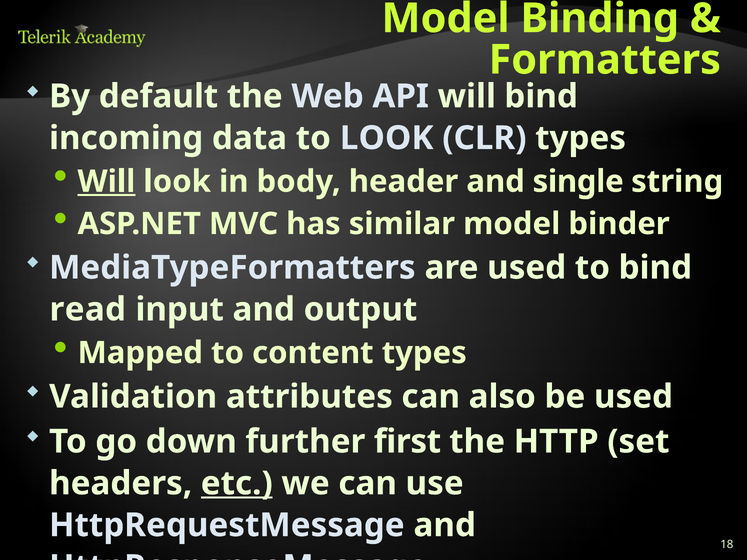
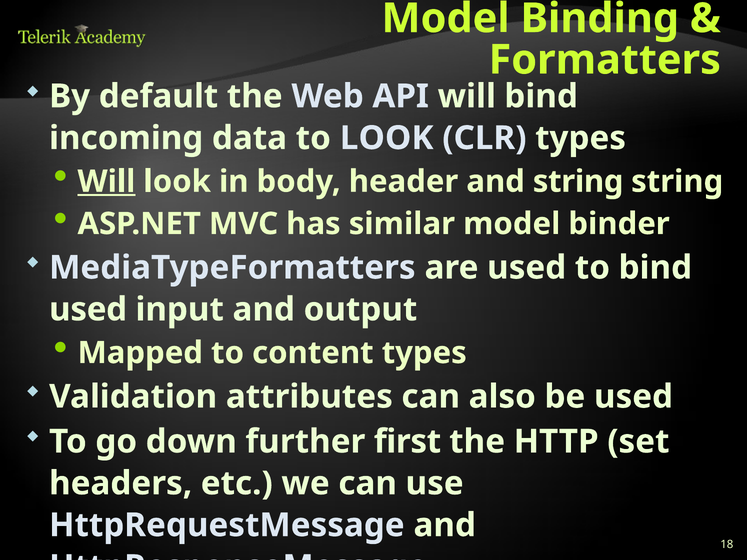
and single: single -> string (578, 182)
read: read -> used (88, 310)
etc underline: present -> none (237, 484)
